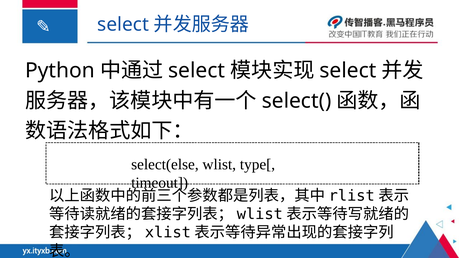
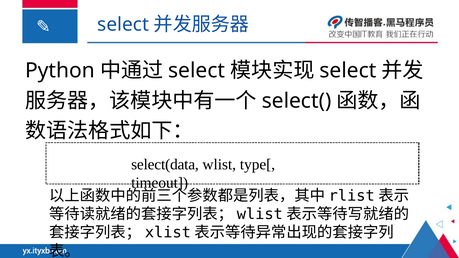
select(else: select(else -> select(data (165, 164)
